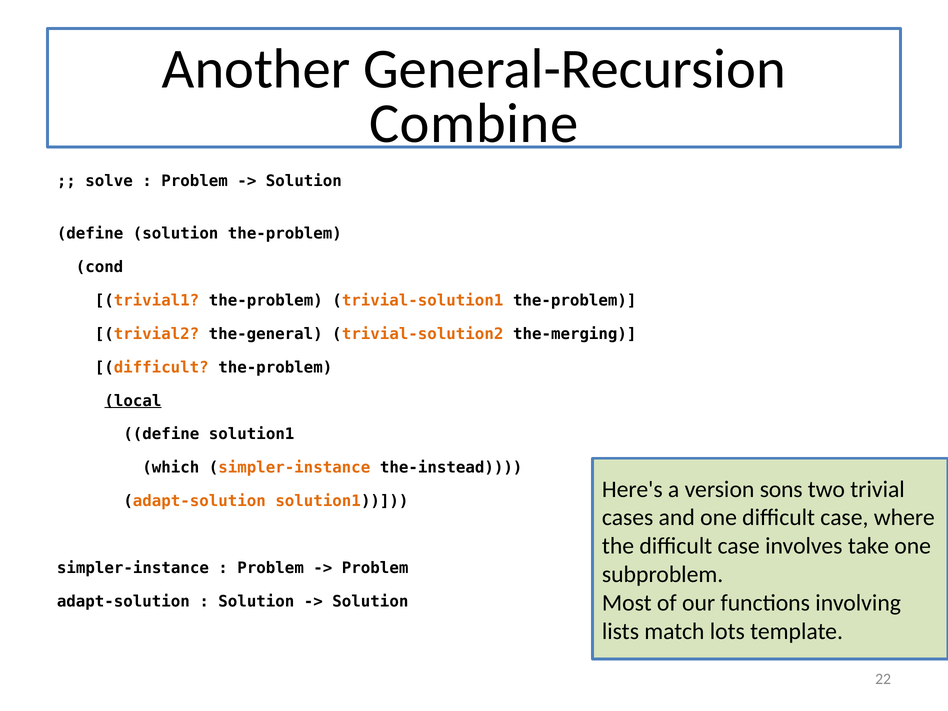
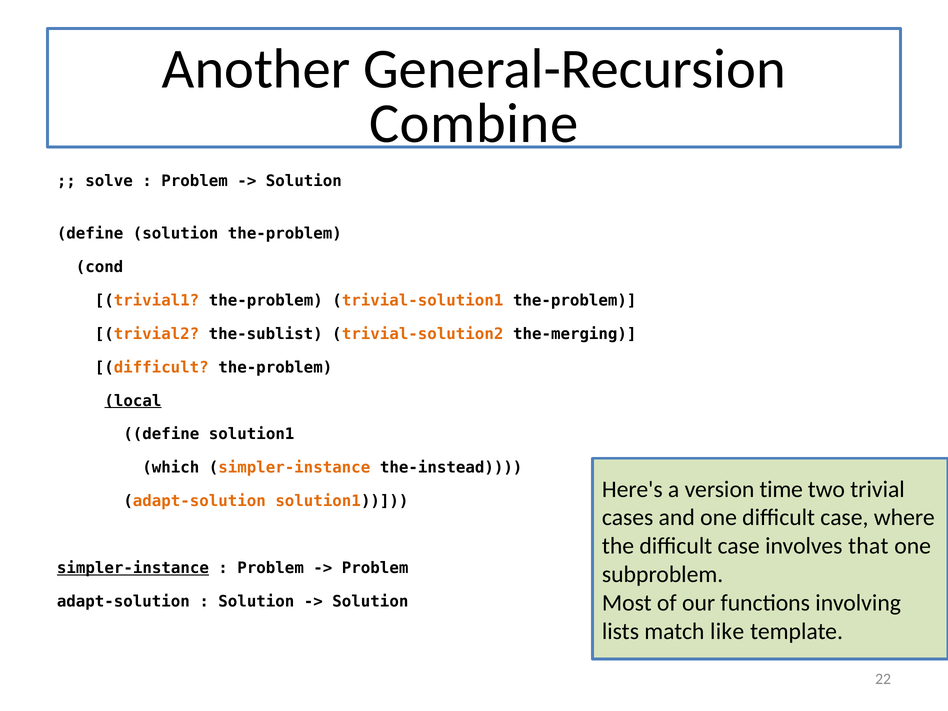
the-general: the-general -> the-sublist (266, 334)
sons: sons -> time (781, 489)
take: take -> that (868, 546)
simpler-instance underline: none -> present (133, 568)
lots: lots -> like (727, 631)
